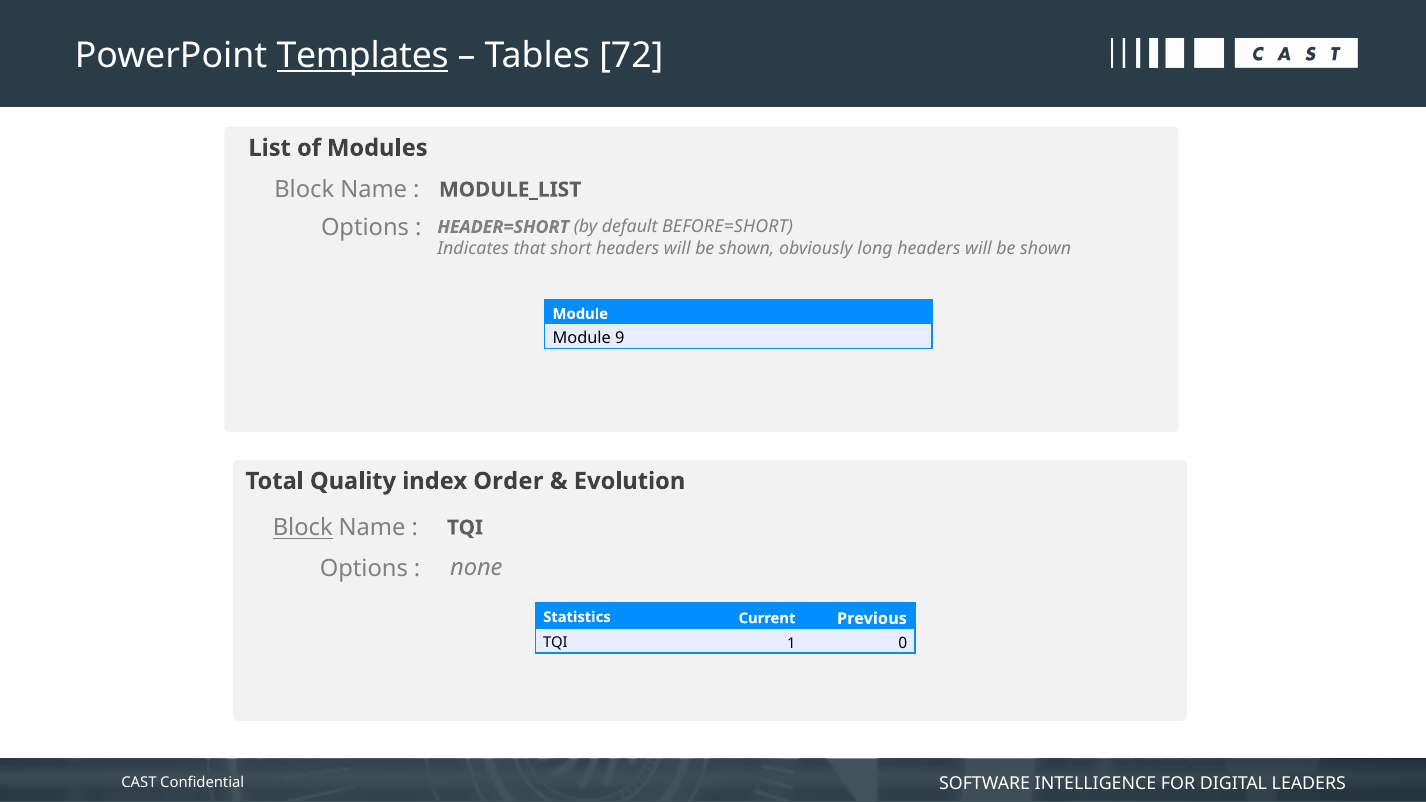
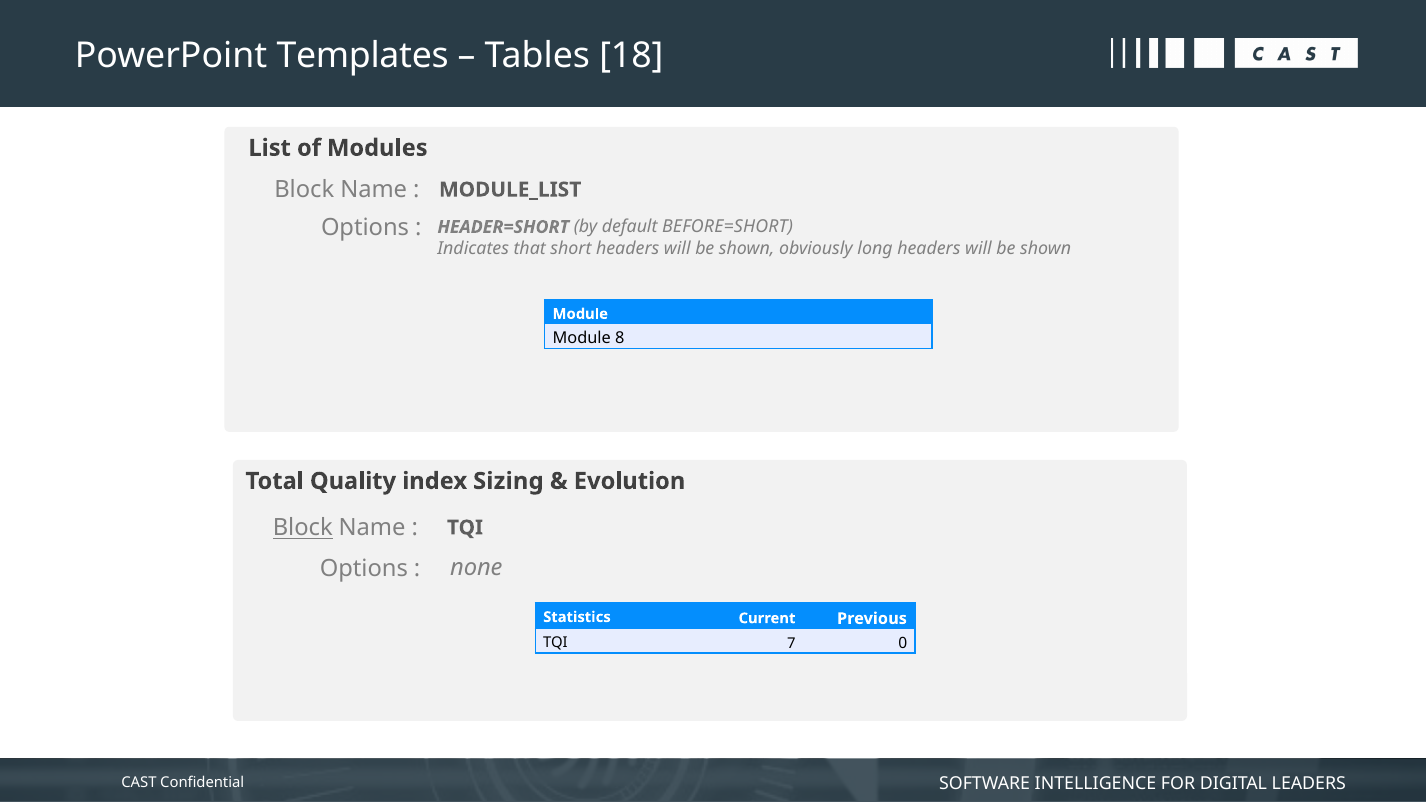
Templates underline: present -> none (363, 56)
72: 72 -> 18 (631, 56)
9: 9 -> 8 (620, 339)
Order: Order -> Sizing (508, 481)
1: 1 -> 7 (791, 643)
